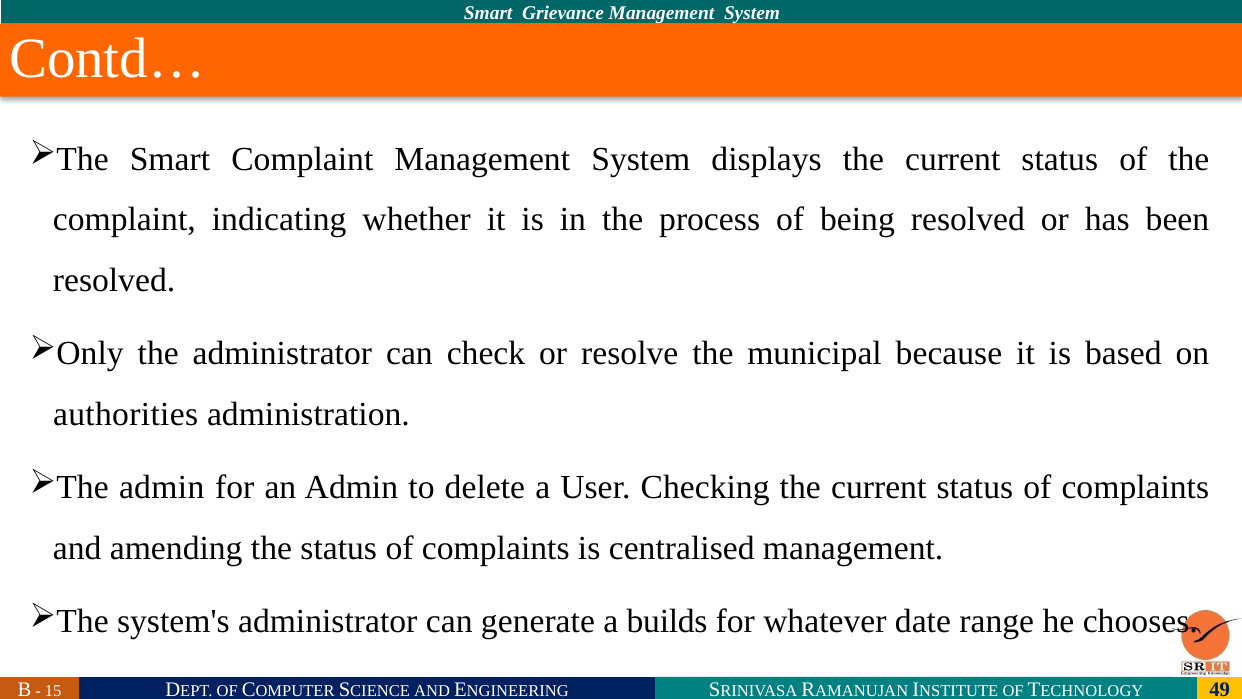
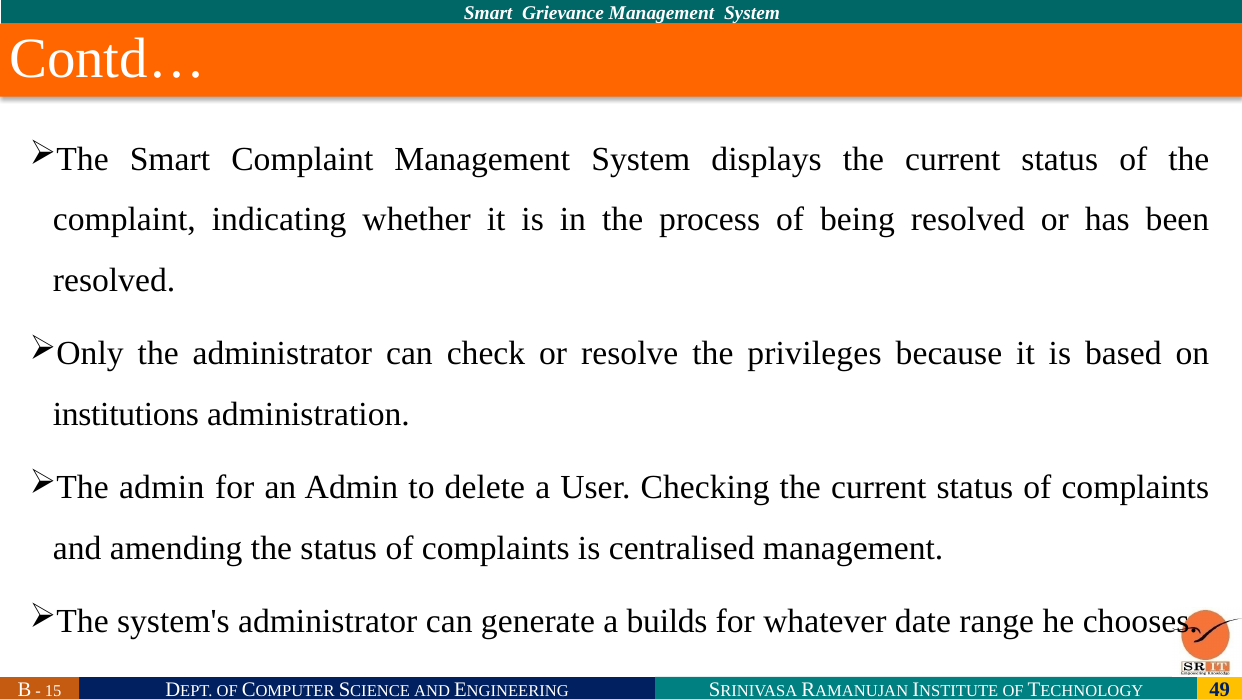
municipal: municipal -> privileges (814, 354)
authorities: authorities -> institutions (126, 414)
